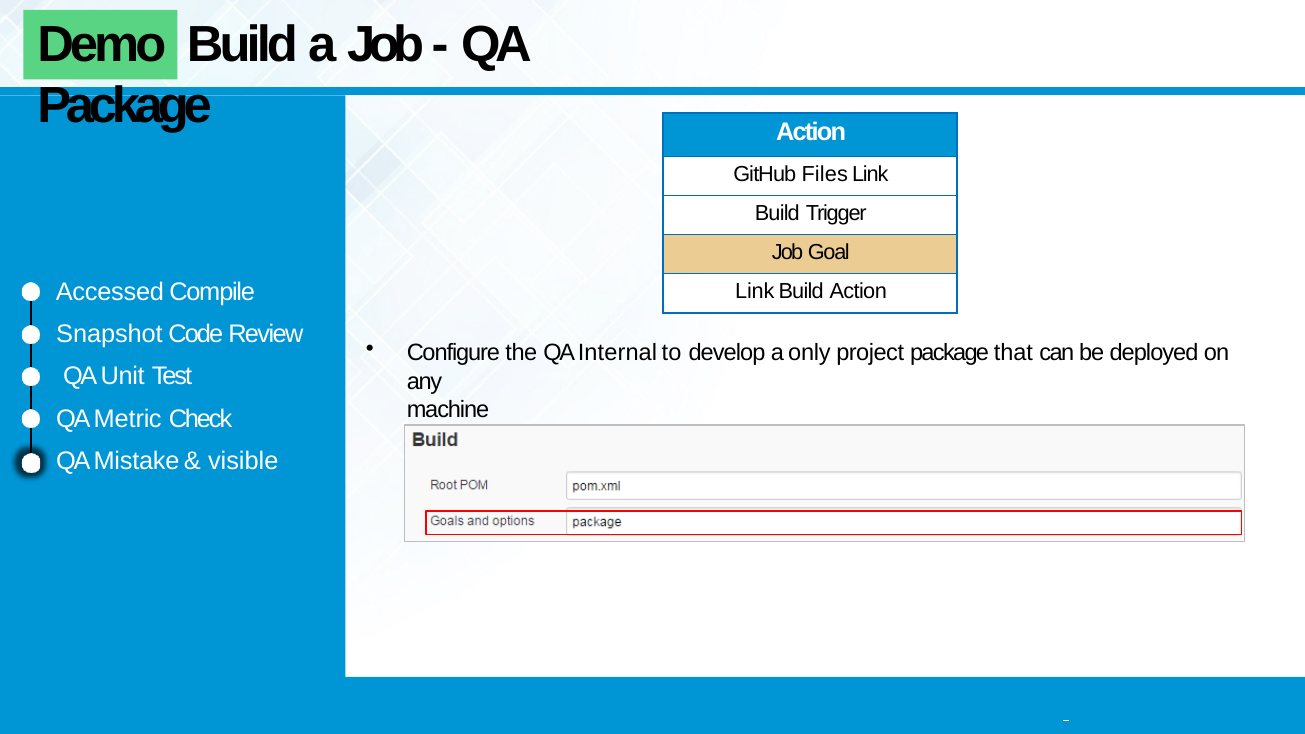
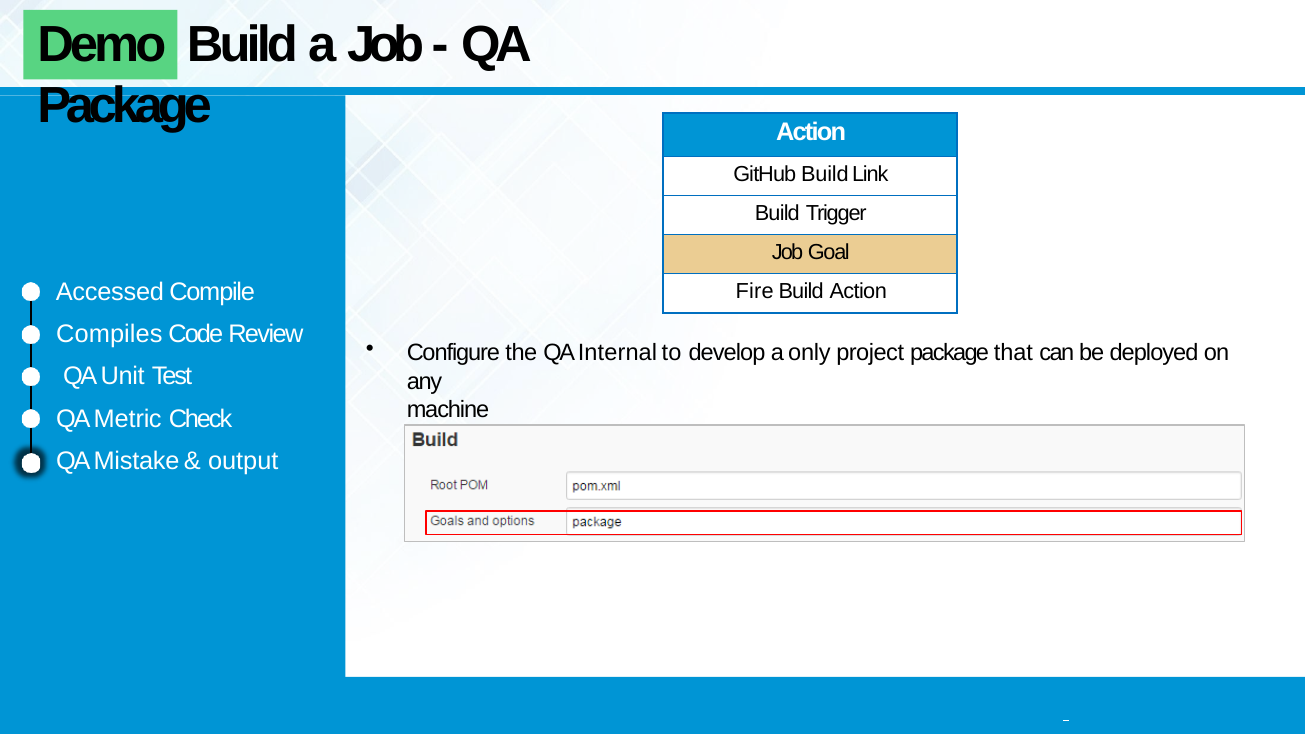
GitHub Files: Files -> Build (825, 174)
Link: Link -> Fire (755, 292)
Snapshot: Snapshot -> Compiles (109, 334)
visible: visible -> output (243, 461)
